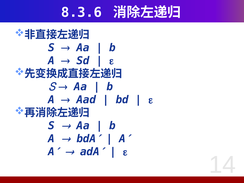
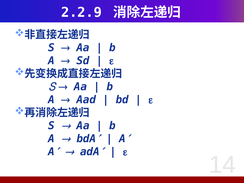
8.3.6: 8.3.6 -> 2.2.9 (81, 13)
